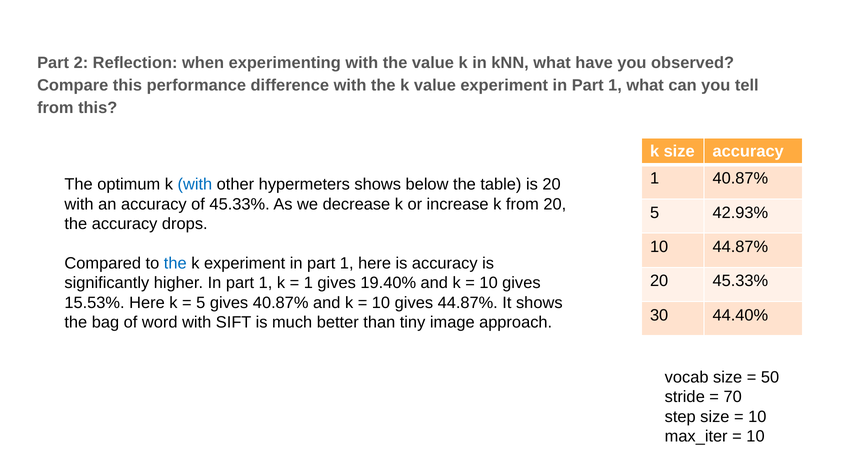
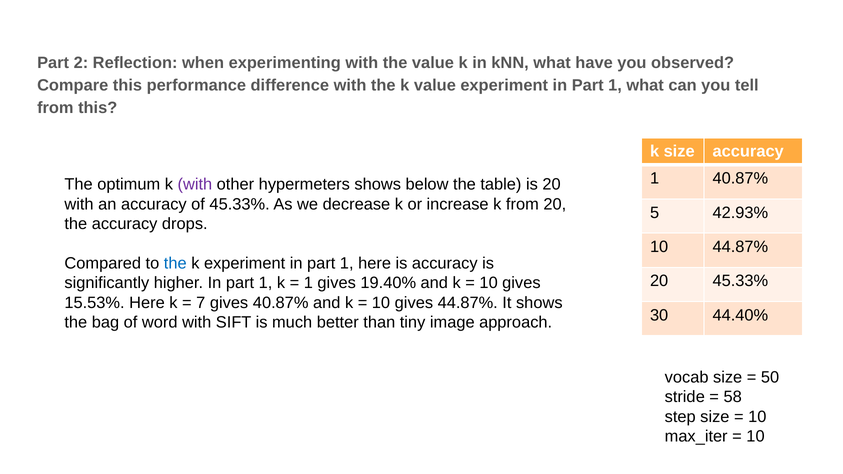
with colour: blue -> purple (195, 185)
5: 5 -> 7 (201, 303)
70: 70 -> 58 (733, 397)
